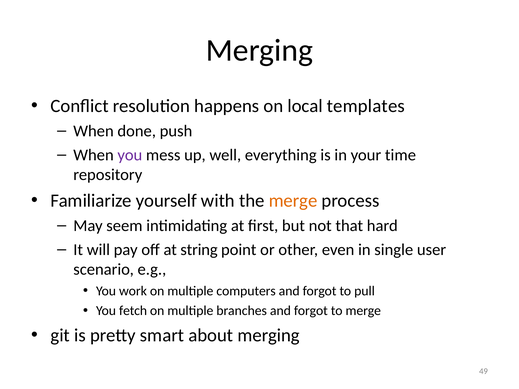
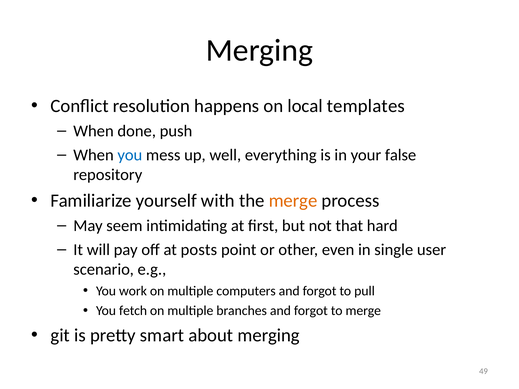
you colour: purple -> blue (130, 155)
time: time -> false (401, 155)
string: string -> posts (199, 250)
